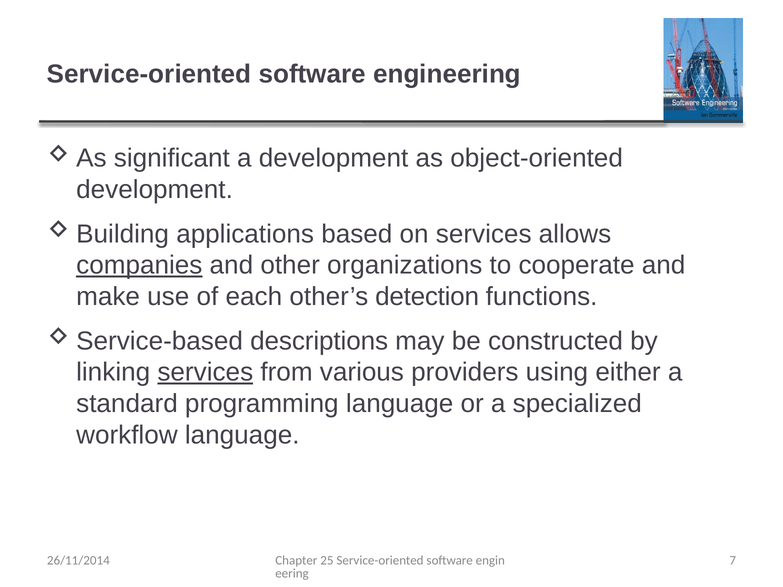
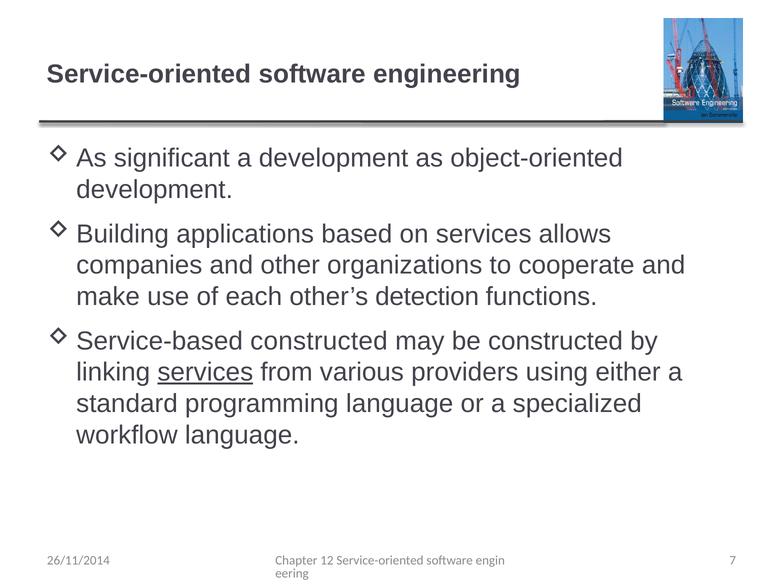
companies underline: present -> none (139, 265)
descriptions: descriptions -> constructed (319, 341)
25: 25 -> 12 (327, 561)
